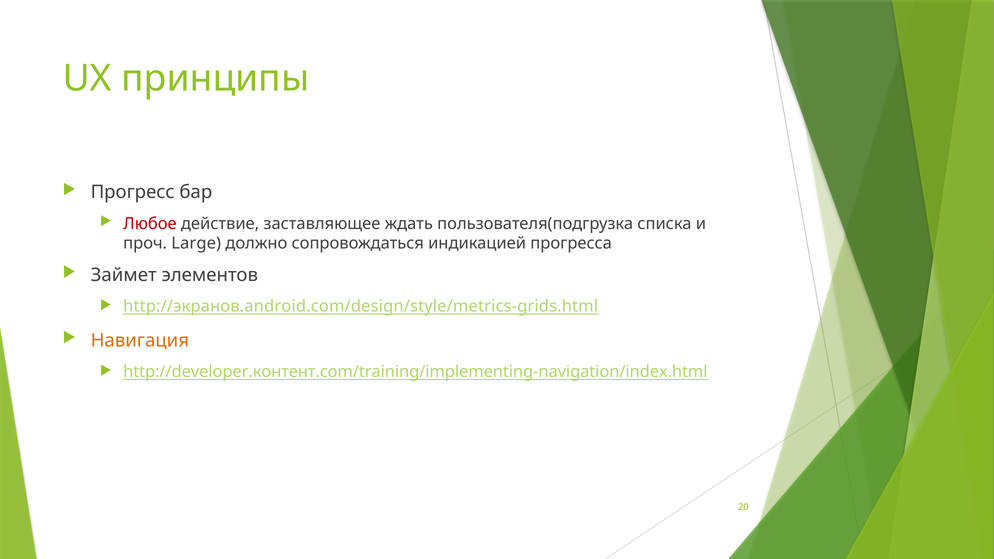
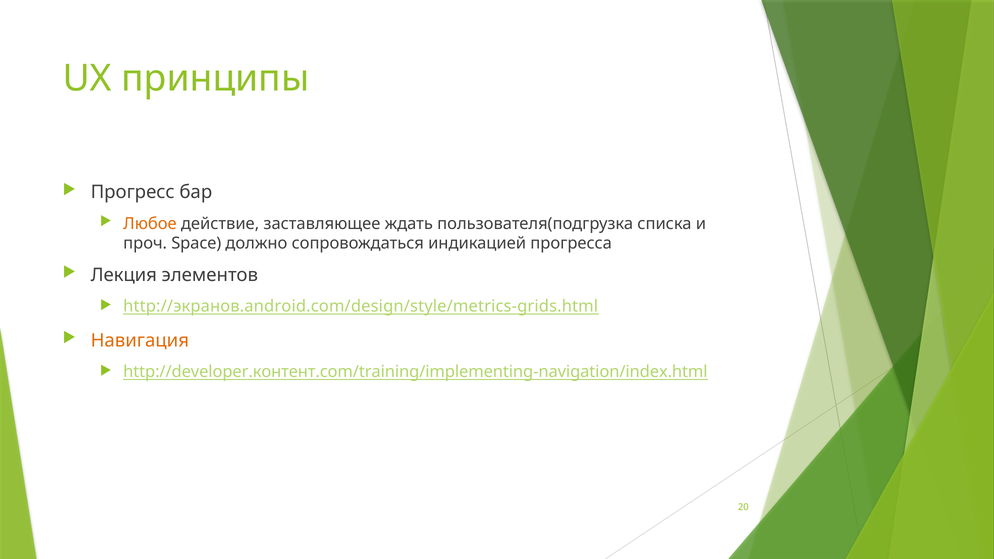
Любое colour: red -> orange (150, 224)
Large: Large -> Space (196, 244)
Займет: Займет -> Лекция (124, 275)
